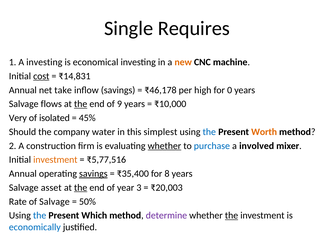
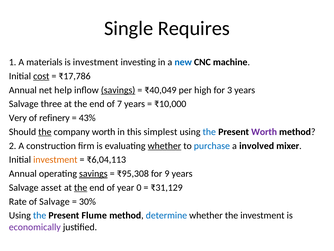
A investing: investing -> materials (44, 62)
is economical: economical -> investment (96, 62)
new colour: orange -> blue (183, 62)
₹14,831: ₹14,831 -> ₹17,786 (75, 76)
take: take -> help (63, 90)
savings underline: none -> present (118, 90)
₹46,178: ₹46,178 -> ₹40,049 (160, 90)
0: 0 -> 3 (230, 90)
flows: flows -> three (51, 104)
the underline: present -> none (81, 104)
9: 9 -> 7 (119, 104)
isolated: isolated -> refinery (54, 118)
45%: 45% -> 43% (87, 118)
the underline: none -> present (45, 132)
company water: water -> worth (104, 132)
Worth colour: orange -> purple (264, 132)
₹5,77,516: ₹5,77,516 -> ₹6,04,113 (106, 159)
₹35,400: ₹35,400 -> ₹95,308 (133, 173)
8: 8 -> 9 (167, 173)
3: 3 -> 0 (139, 187)
₹20,003: ₹20,003 -> ₹31,129 (167, 187)
50%: 50% -> 30% (87, 201)
Which: Which -> Flume (94, 215)
determine colour: purple -> blue (166, 215)
the underline: present -> none (232, 215)
economically colour: blue -> purple (35, 227)
